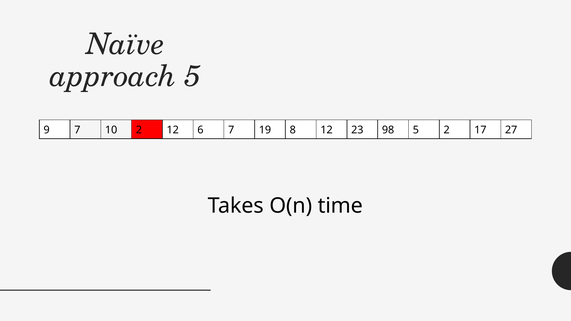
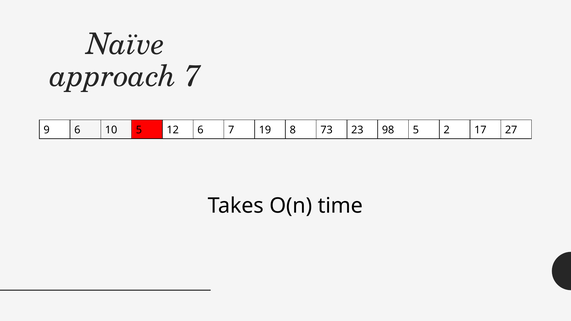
approach 5: 5 -> 7 (193, 76)
9 7: 7 -> 6 (77, 130)
10 2: 2 -> 5 (139, 130)
8 12: 12 -> 73 (327, 130)
